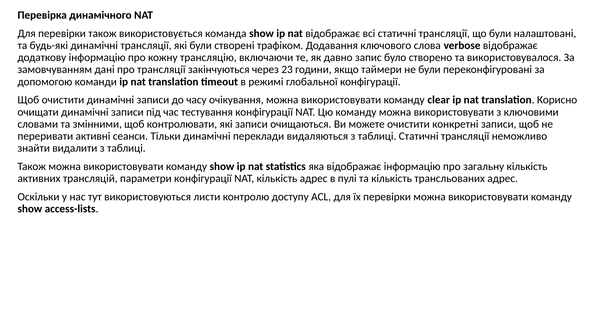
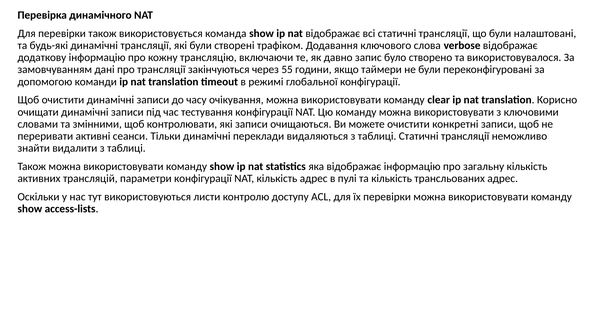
23: 23 -> 55 (287, 70)
